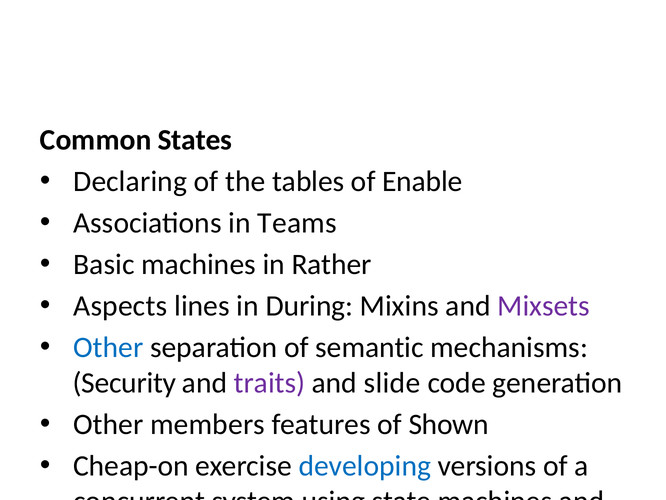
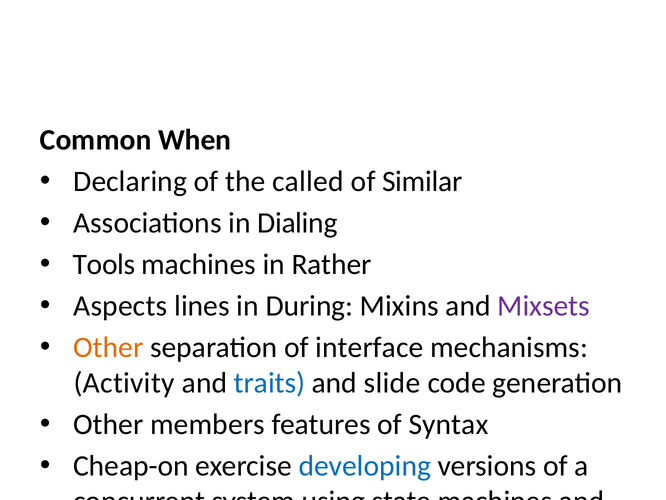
States: States -> When (195, 140)
tables: tables -> called (308, 181)
Enable: Enable -> Similar (422, 181)
Teams: Teams -> Dialing (297, 223)
Basic: Basic -> Tools (104, 264)
Other colour: blue -> orange (108, 347)
semantic: semantic -> interface (369, 347)
Security: Security -> Activity (124, 383)
traits colour: purple -> blue (269, 383)
Shown: Shown -> Syntax (449, 424)
